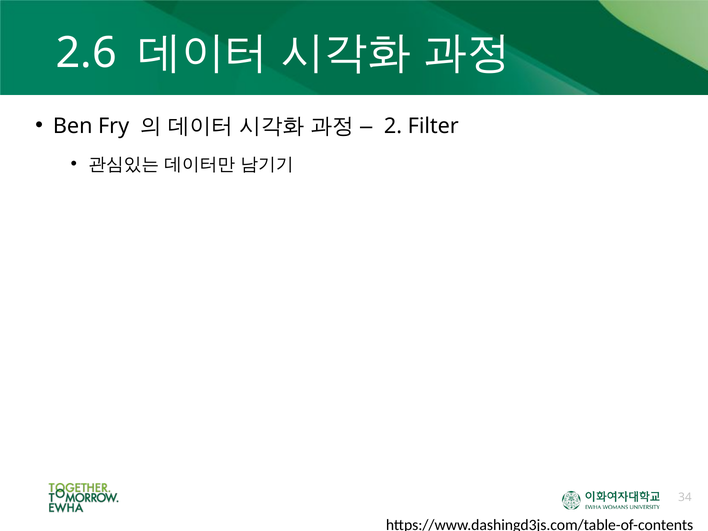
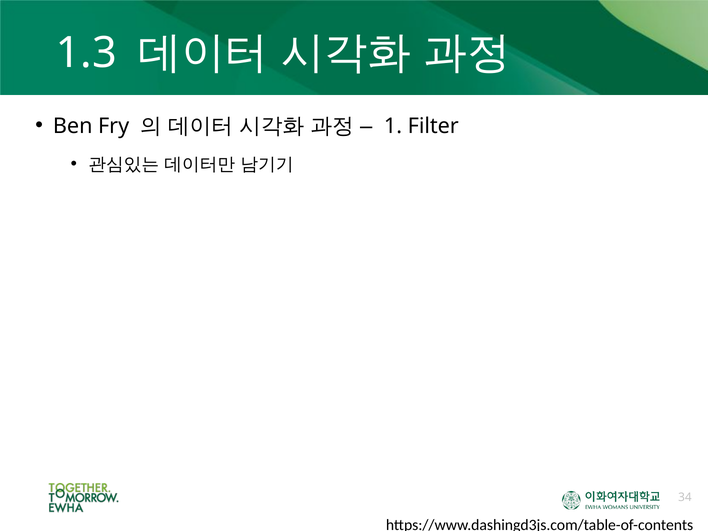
2.6: 2.6 -> 1.3 (86, 53)
2: 2 -> 1 (393, 126)
